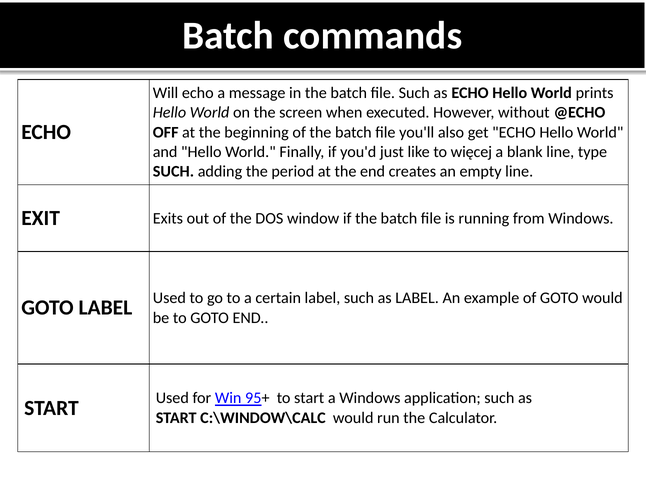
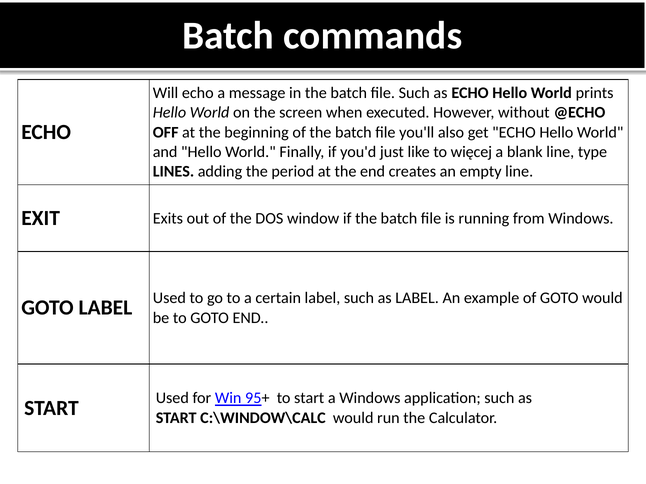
SUCH: SUCH -> LINES (174, 172)
